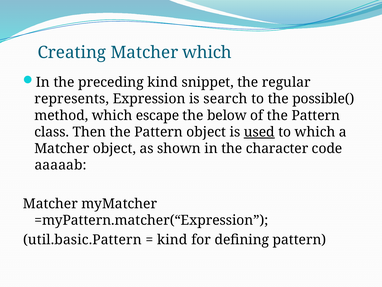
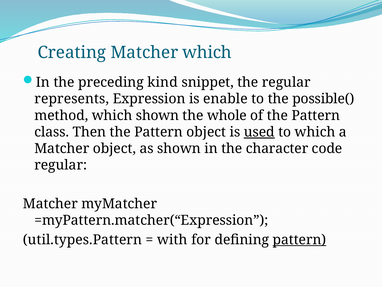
search: search -> enable (225, 99)
which escape: escape -> shown (158, 115)
below: below -> whole (227, 115)
aaaaab: aaaaab -> regular (61, 165)
util.basic.Pattern: util.basic.Pattern -> util.types.Pattern (82, 239)
kind: kind -> with (172, 239)
pattern underline: none -> present (299, 239)
